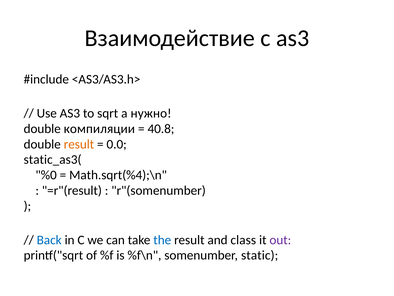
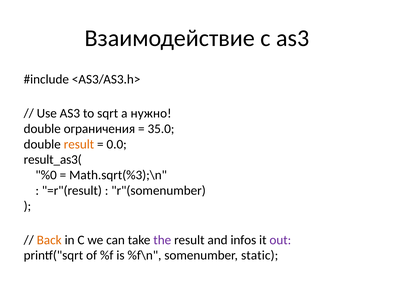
компиляции: компиляции -> ограничения (99, 129)
40.8: 40.8 -> 35.0 (161, 129)
static_as3(: static_as3( -> result_as3( (53, 159)
Math.sqrt(%4);\n: Math.sqrt(%4);\n -> Math.sqrt(%3);\n (118, 175)
Back colour: blue -> orange (49, 240)
the colour: blue -> purple (162, 240)
class: class -> infos (243, 240)
